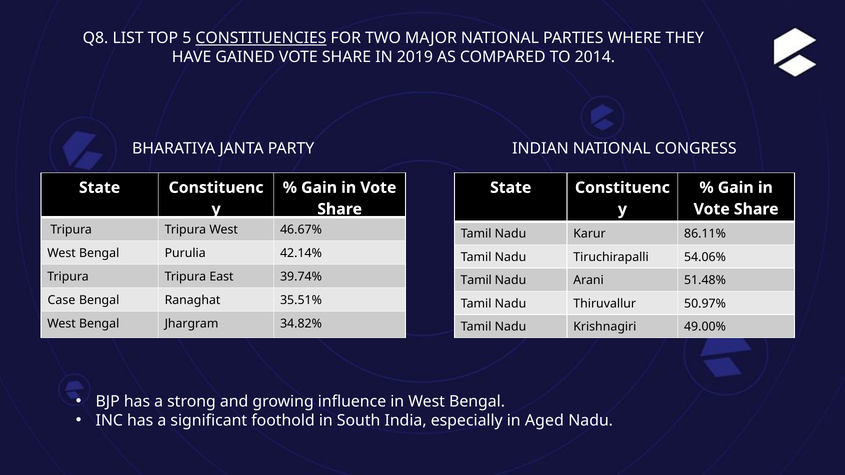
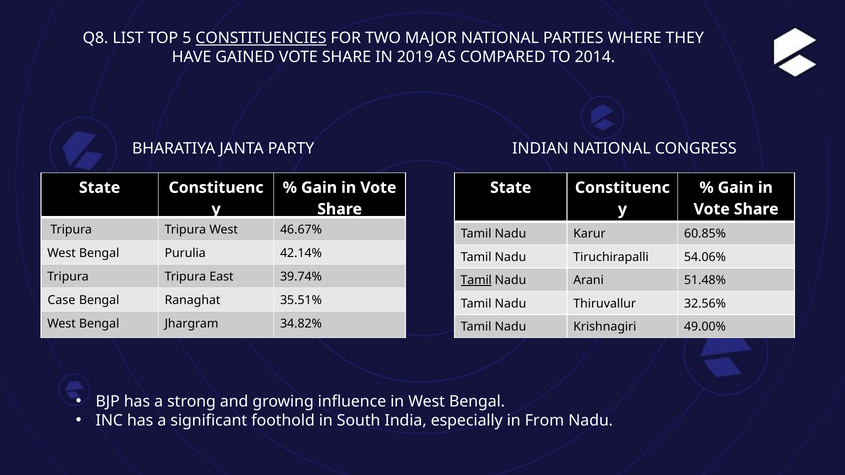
86.11%: 86.11% -> 60.85% (705, 234)
Tamil underline: none -> present (476, 280)
50.97%: 50.97% -> 32.56% (705, 304)
Aged: Aged -> From (544, 421)
